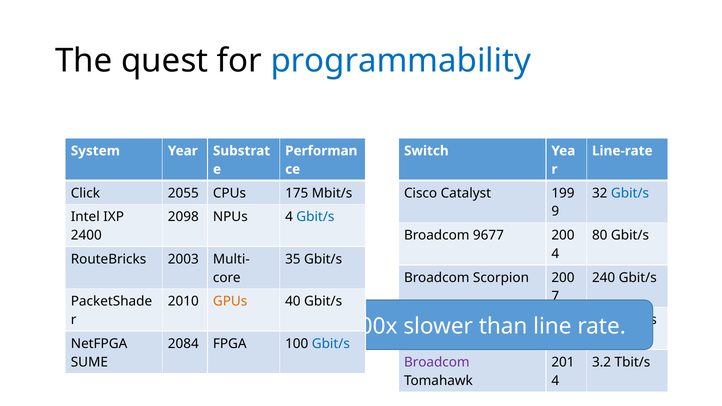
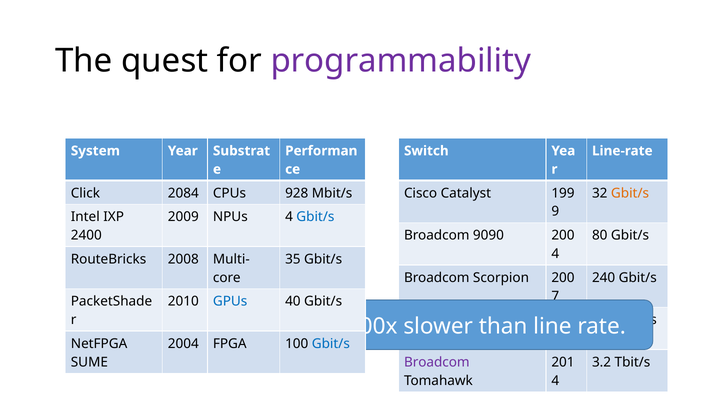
programmability colour: blue -> purple (401, 61)
2055: 2055 -> 2084 (183, 193)
175: 175 -> 928 (297, 193)
Gbit/s colour: blue -> orange (630, 193)
2098: 2098 -> 2009 (183, 217)
9677: 9677 -> 9090 (488, 235)
2003: 2003 -> 2008 (183, 259)
GPUs colour: orange -> blue (230, 302)
2084: 2084 -> 2004 (183, 344)
